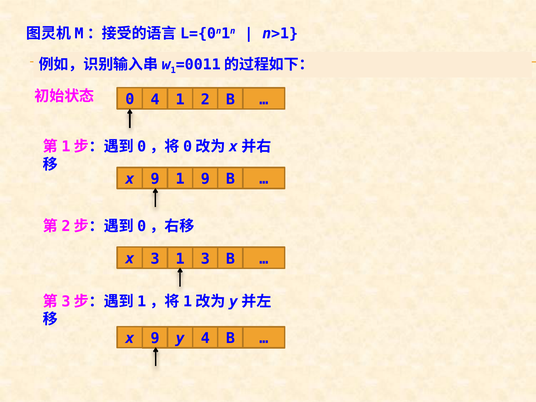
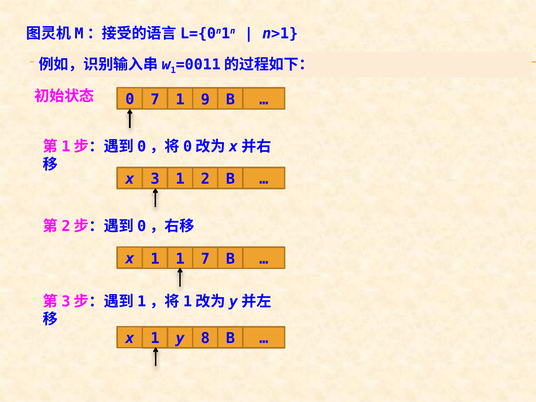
0 4: 4 -> 7 (155, 99)
2: 2 -> 9 (205, 99)
9: 9 -> 3 (155, 179)
1 9: 9 -> 2 (205, 179)
3: 3 -> 1 (155, 259)
1 3: 3 -> 7 (205, 259)
9: 9 -> 1 (155, 338)
y 4: 4 -> 8 (205, 338)
